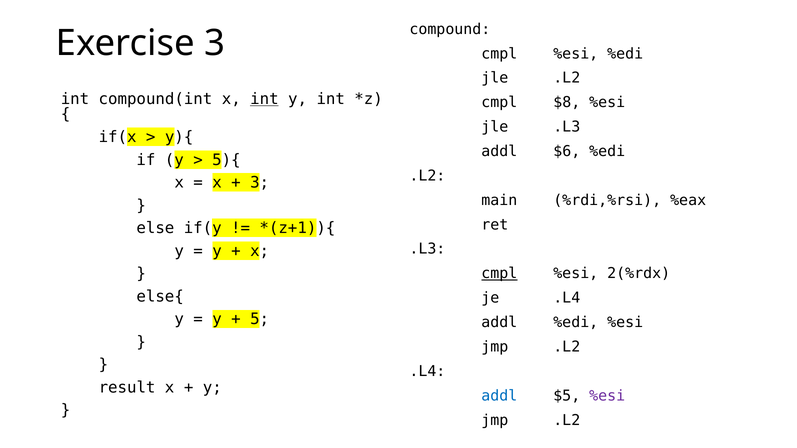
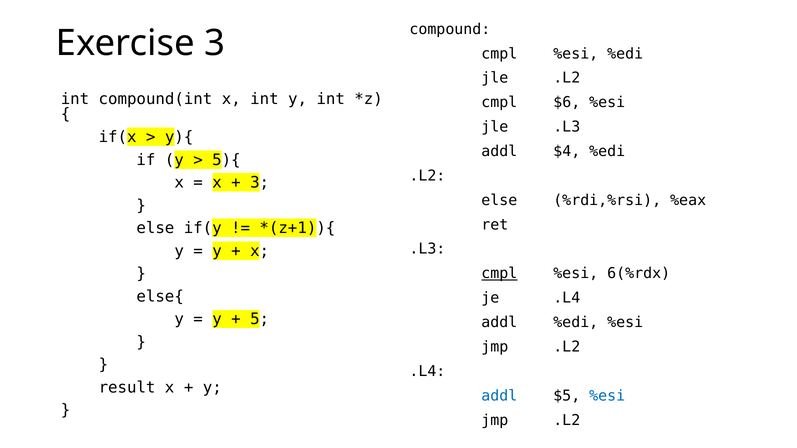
int underline: present -> none (264, 99)
$8: $8 -> $6 (567, 103)
$6: $6 -> $4 (567, 151)
main: main -> else (499, 200)
2(%rdx: 2(%rdx -> 6(%rdx (639, 274)
%esi colour: purple -> blue (607, 396)
